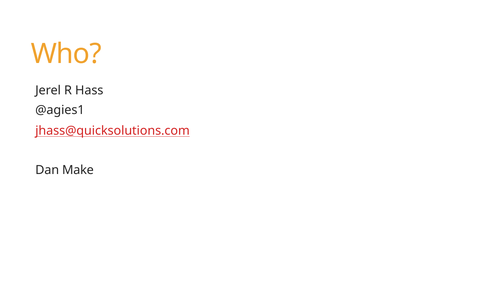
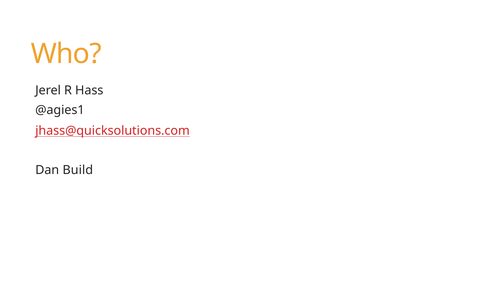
Make: Make -> Build (78, 170)
